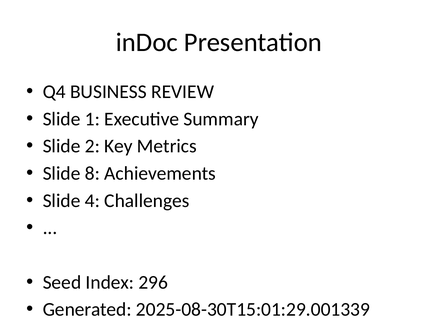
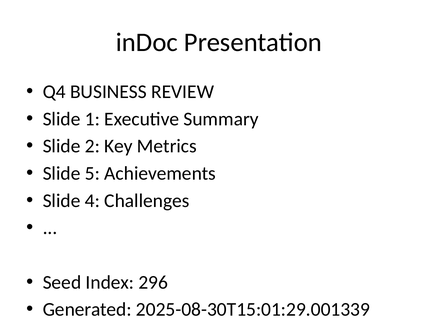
8: 8 -> 5 (92, 174)
